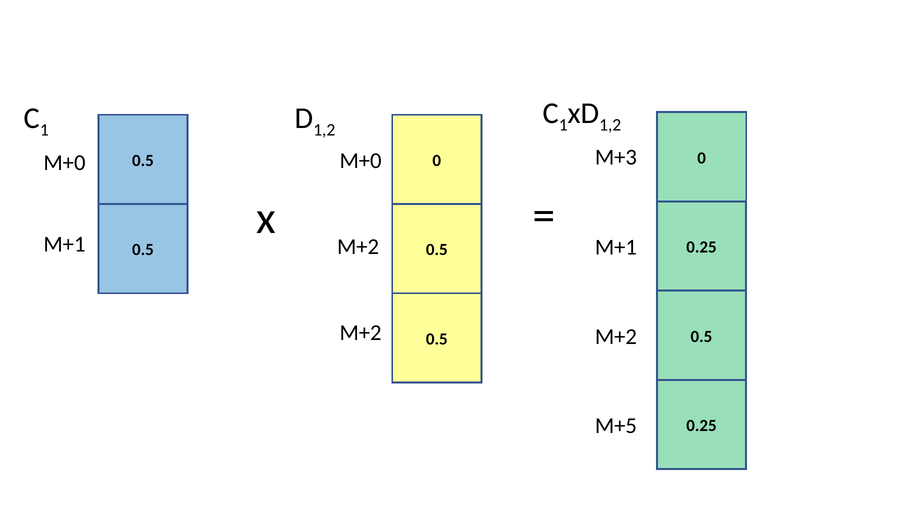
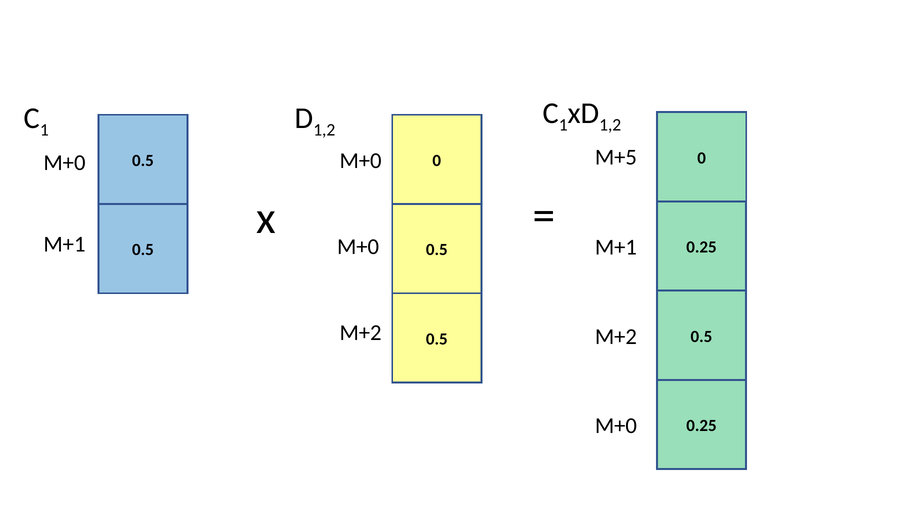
M+3: M+3 -> M+5 (616, 157)
M+2: M+2 -> M+0 (358, 246)
M+5: M+5 -> M+0 (616, 426)
